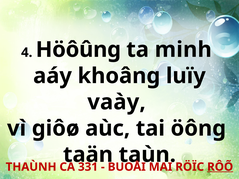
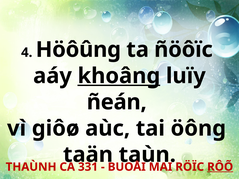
minh: minh -> ñöôïc (183, 50)
khoâng underline: none -> present (119, 76)
vaày: vaày -> ñeán (117, 102)
